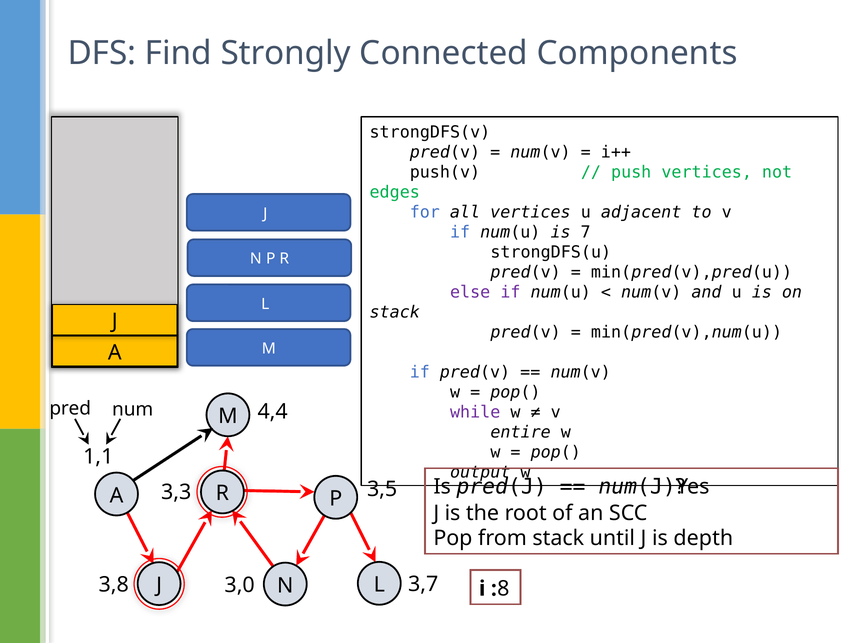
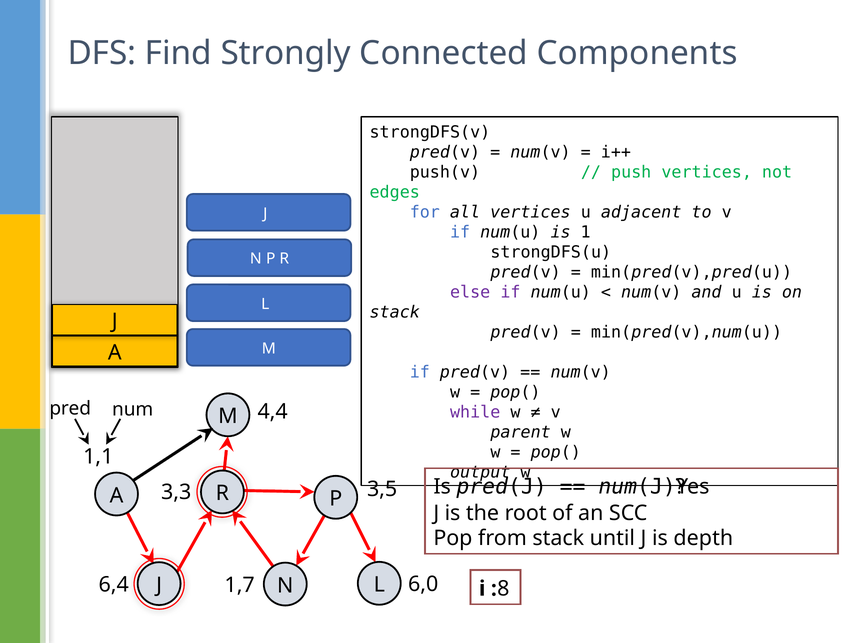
7: 7 -> 1 (586, 232)
entire: entire -> parent (521, 433)
3,7: 3,7 -> 6,0 (423, 585)
3,8: 3,8 -> 6,4 (114, 585)
3,0: 3,0 -> 1,7 (240, 585)
